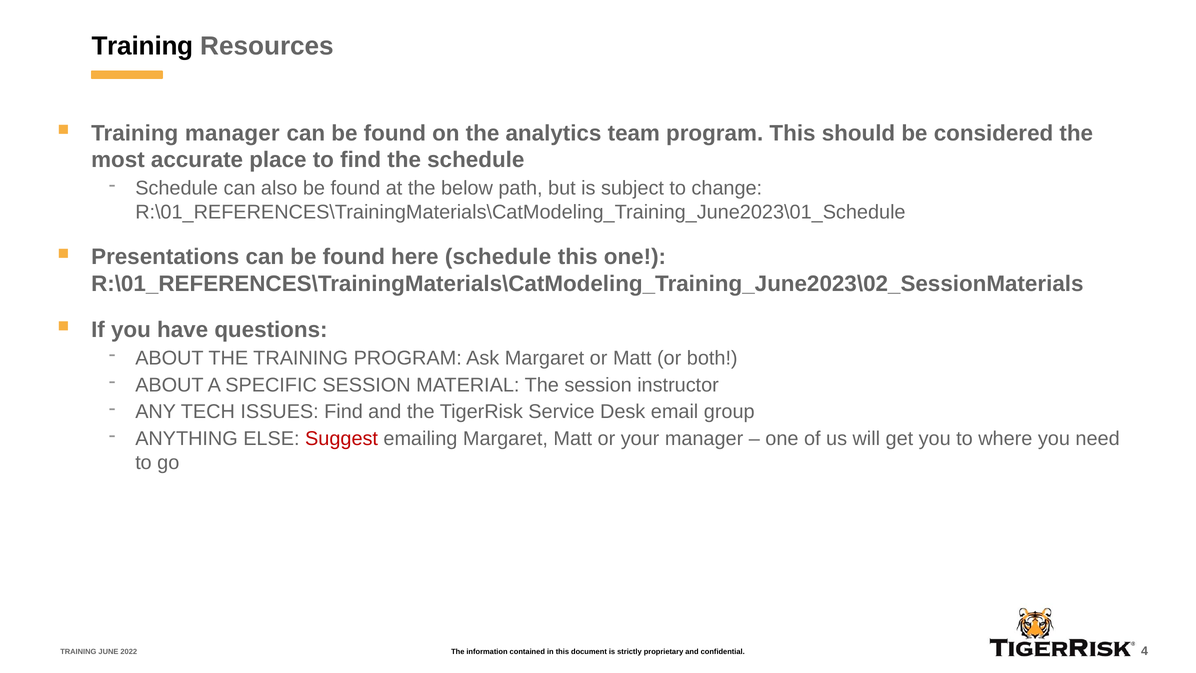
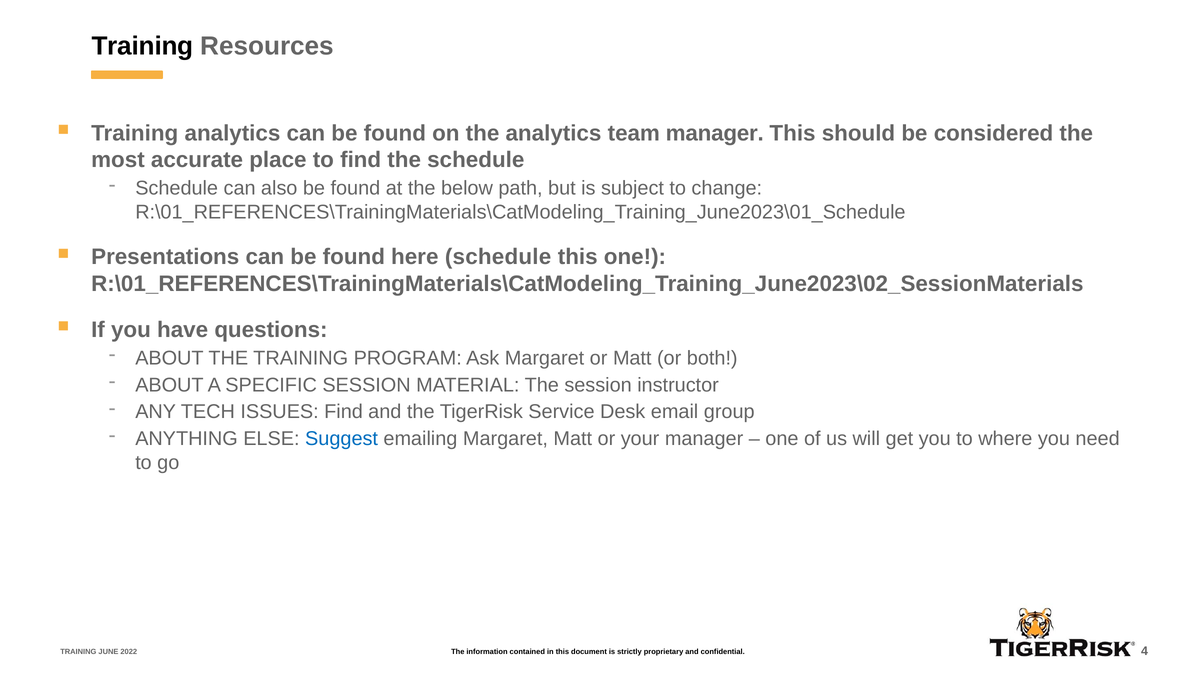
Training manager: manager -> analytics (232, 133)
team program: program -> manager (715, 133)
Suggest colour: red -> blue (342, 439)
